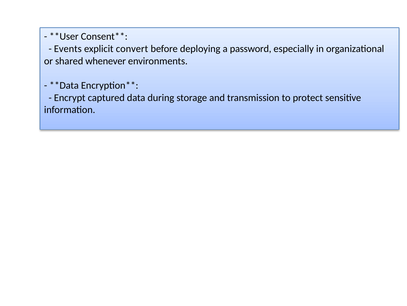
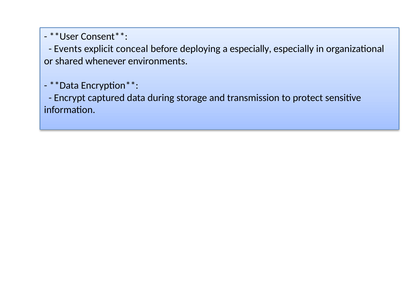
convert: convert -> conceal (132, 49)
a password: password -> especially (251, 49)
